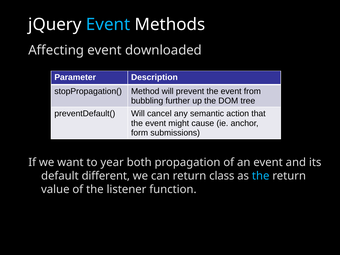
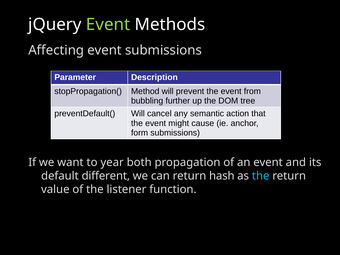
Event colour: light blue -> light green (108, 25)
event downloaded: downloaded -> submissions (163, 50)
class: class -> hash (222, 176)
